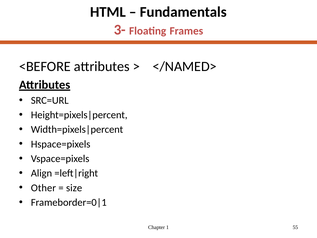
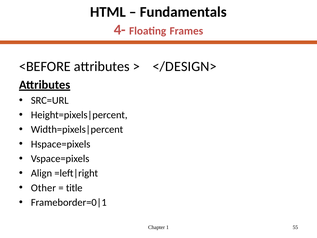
3-: 3- -> 4- (120, 30)
</NAMED>: </NAMED> -> </DESIGN> (185, 67)
size: size -> title (74, 188)
